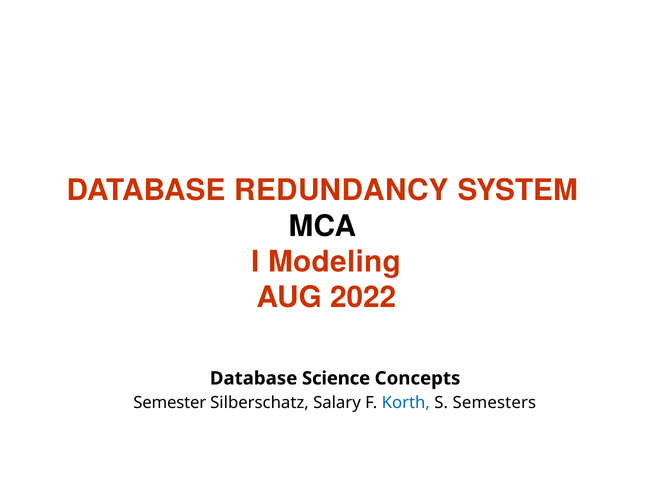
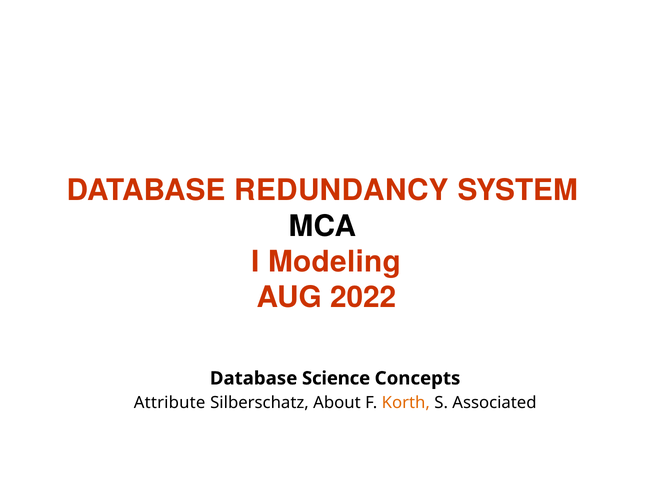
Semester: Semester -> Attribute (170, 403)
Salary: Salary -> About (337, 403)
Korth colour: blue -> orange (406, 403)
Semesters: Semesters -> Associated (494, 403)
